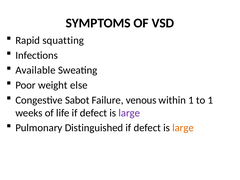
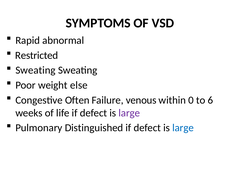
squatting: squatting -> abnormal (63, 40)
Infections: Infections -> Restricted (37, 55)
Available: Available -> Sweating (35, 70)
Sabot: Sabot -> Often (77, 100)
within 1: 1 -> 0 (191, 100)
to 1: 1 -> 6 (210, 100)
large colour: orange -> blue (183, 128)
